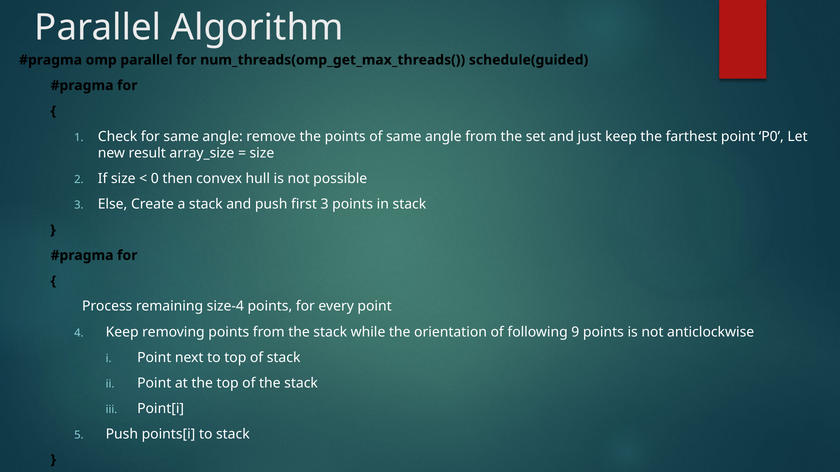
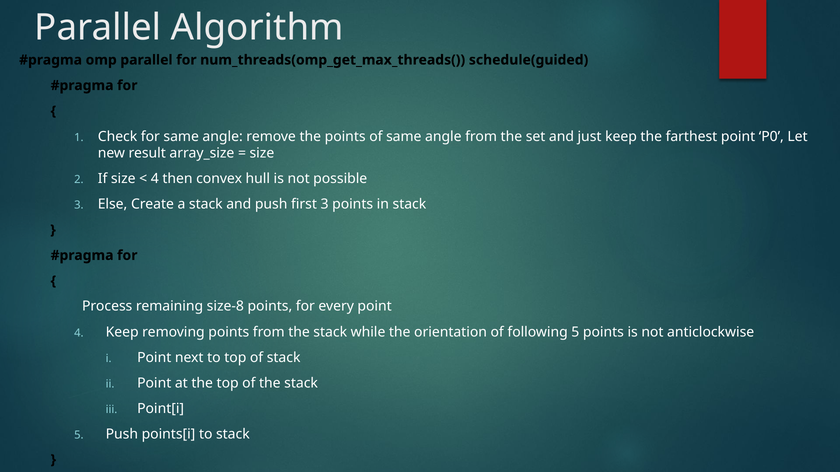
0: 0 -> 4 (155, 179)
size-4: size-4 -> size-8 (225, 307)
following 9: 9 -> 5 (575, 332)
